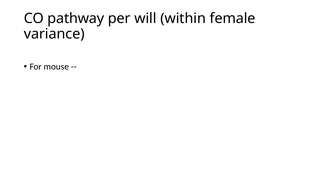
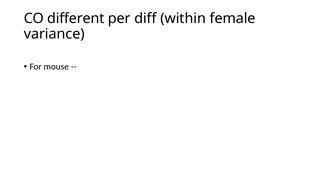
pathway: pathway -> different (76, 18)
will: will -> diff (145, 18)
